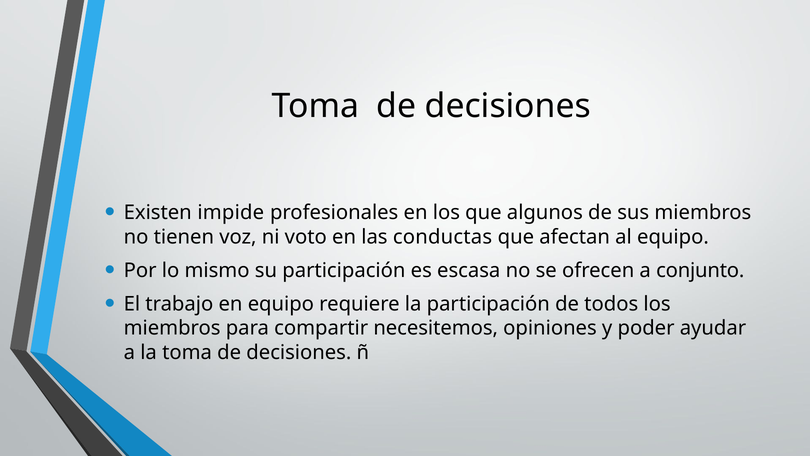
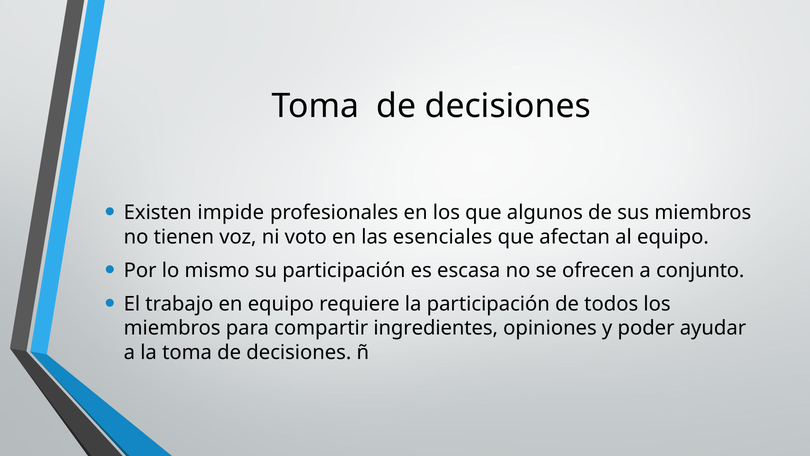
conductas: conductas -> esenciales (443, 237)
necesitemos: necesitemos -> ingredientes (436, 328)
